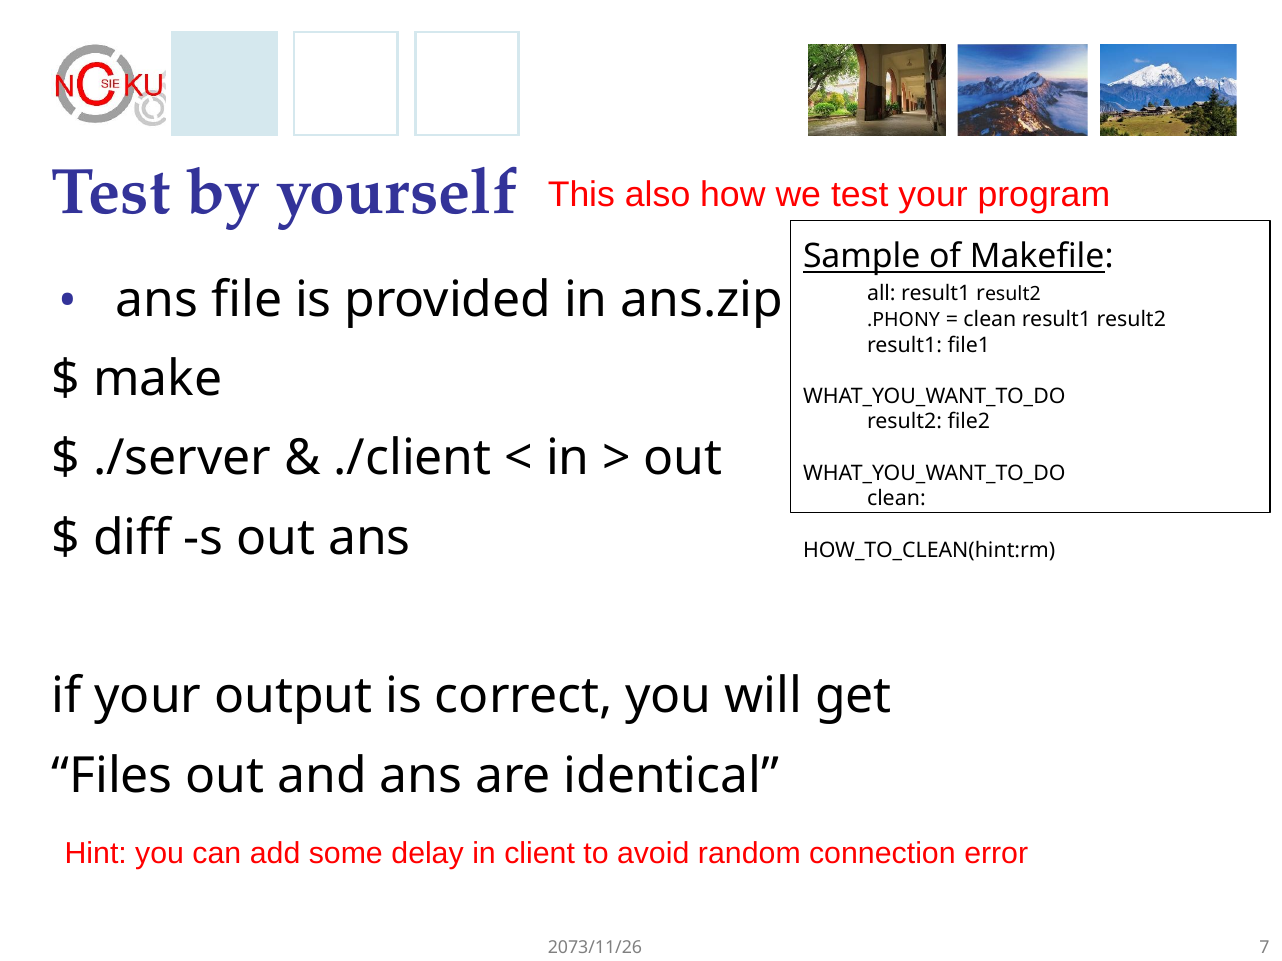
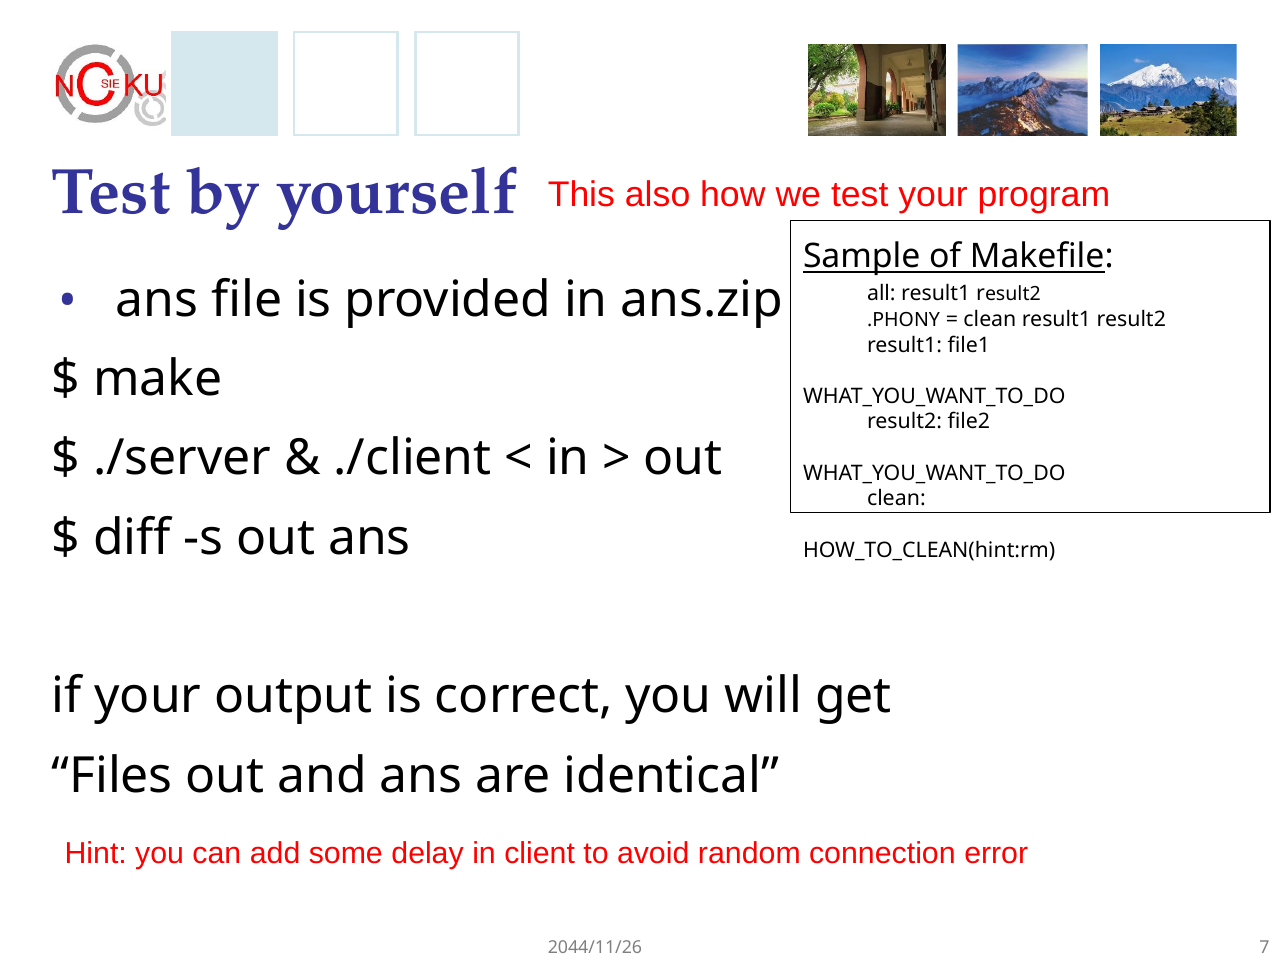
2073/11/26: 2073/11/26 -> 2044/11/26 (595, 948)
